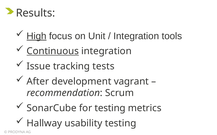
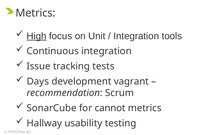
Results: Results -> Metrics (35, 13)
Continuous underline: present -> none (53, 51)
After: After -> Days (38, 82)
for testing: testing -> cannot (110, 109)
